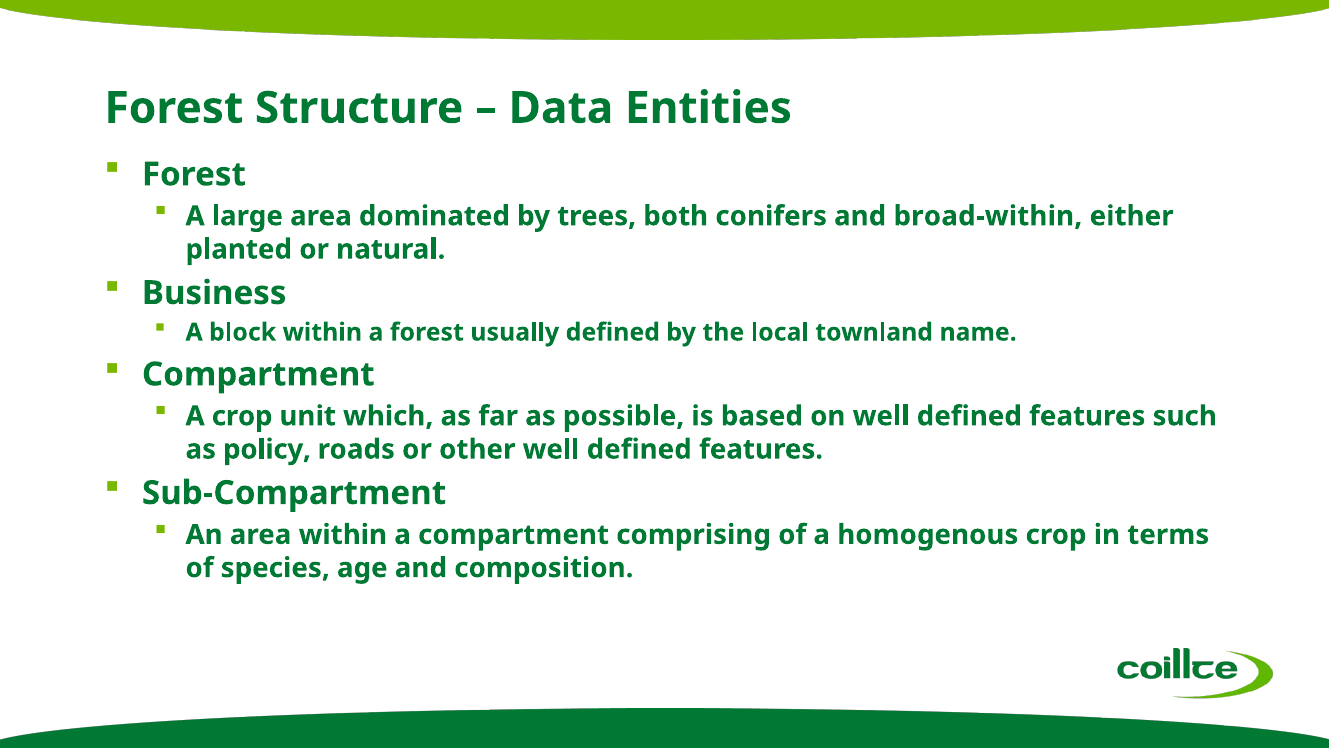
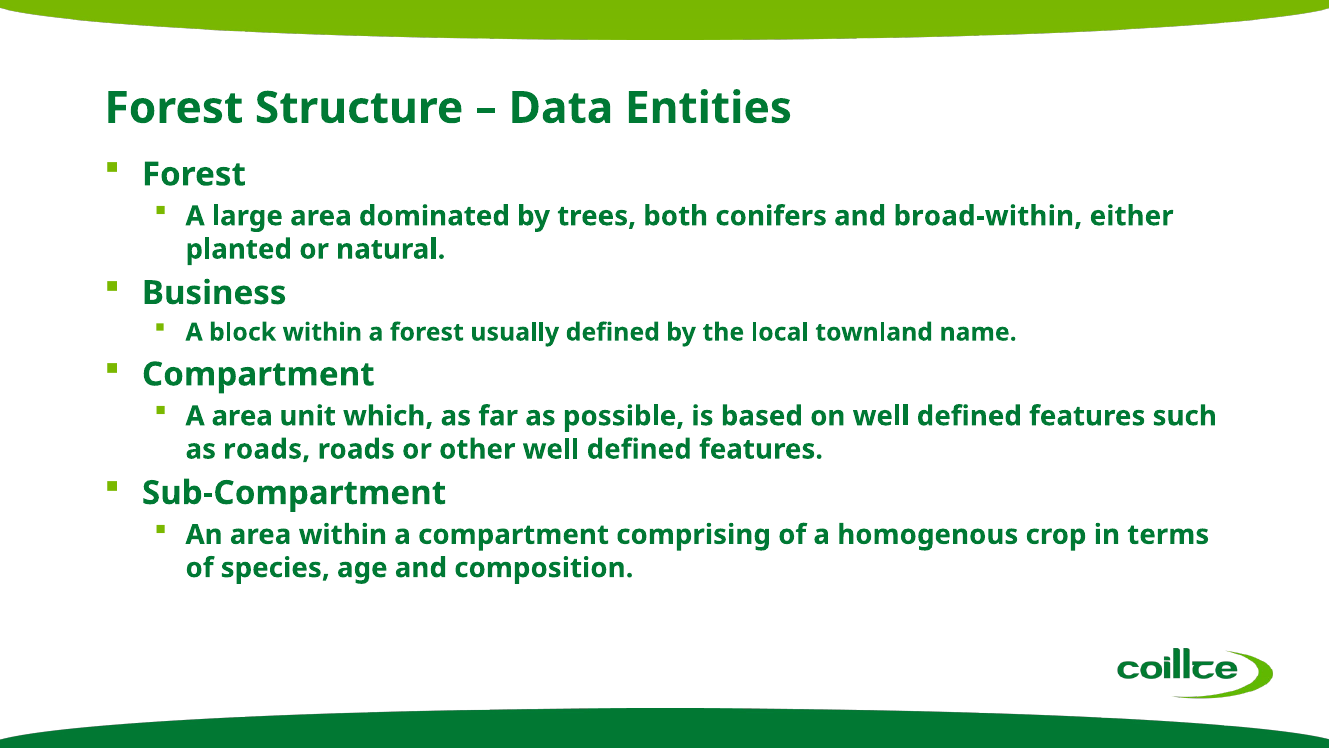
A crop: crop -> area (242, 416)
as policy: policy -> roads (267, 449)
